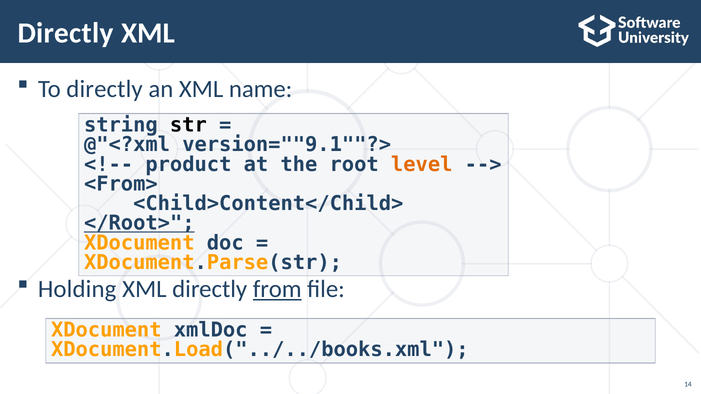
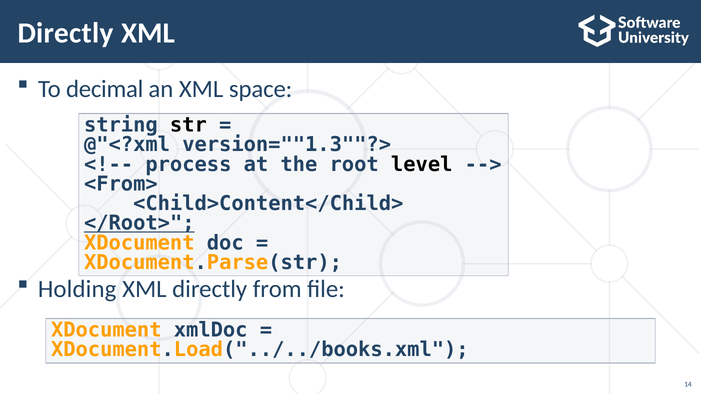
To directly: directly -> decimal (105, 89)
name: name -> space (261, 89)
version=""9.1""?>: version=""9.1""?> -> version=""1.3""?> (287, 145)
product: product -> process (188, 164)
level colour: orange -> black (422, 164)
from underline: present -> none (277, 289)
